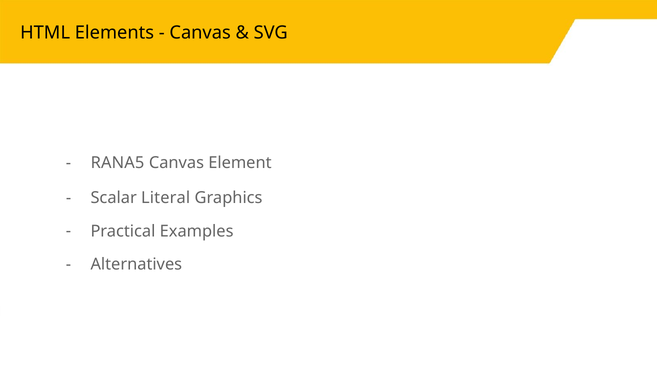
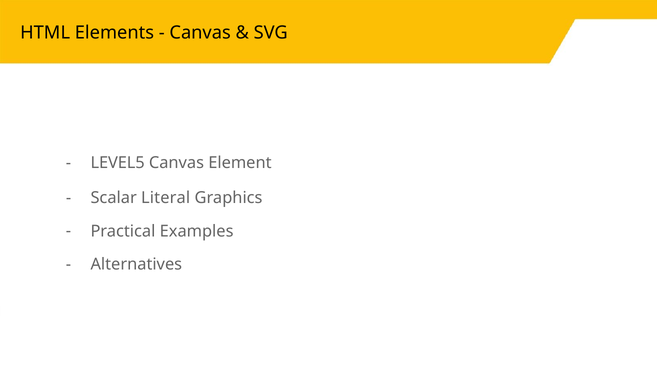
RANA5: RANA5 -> LEVEL5 (118, 163)
